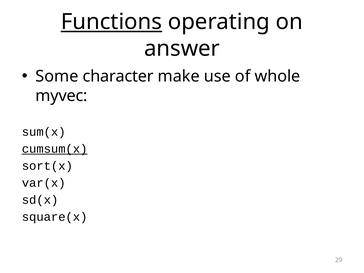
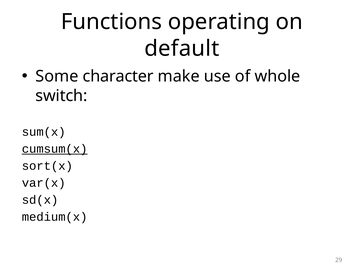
Functions underline: present -> none (111, 22)
answer: answer -> default (182, 49)
myvec: myvec -> switch (61, 96)
square(x: square(x -> medium(x (55, 217)
